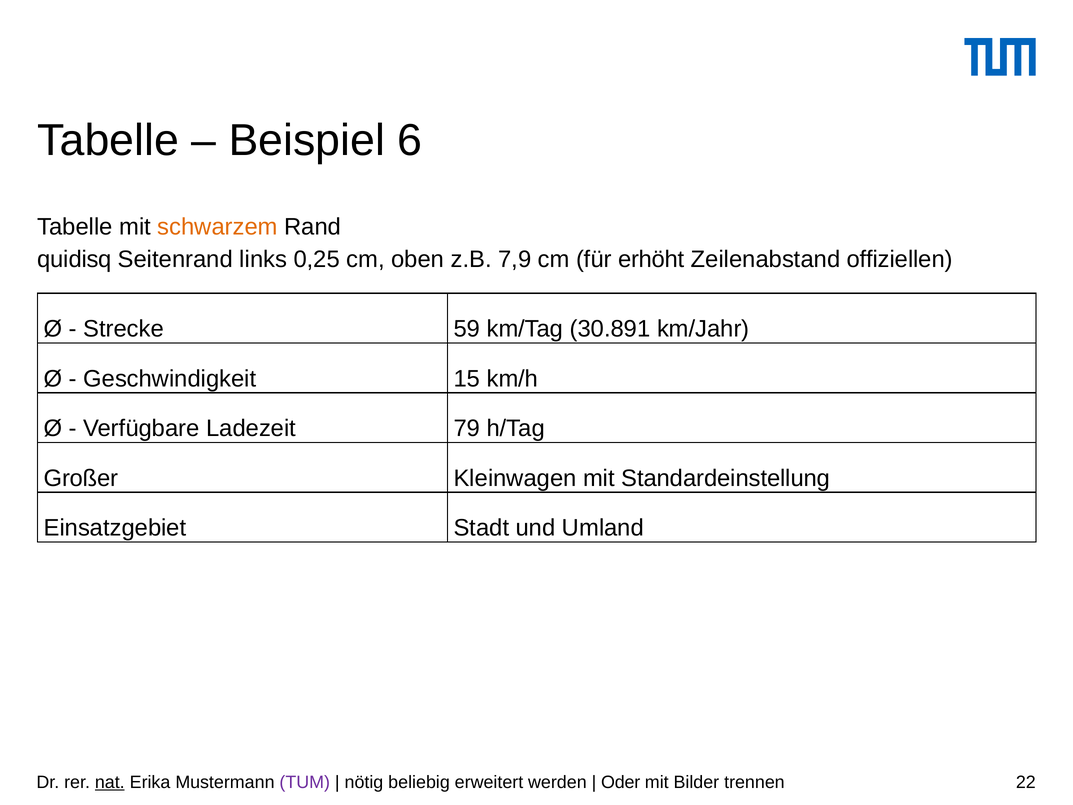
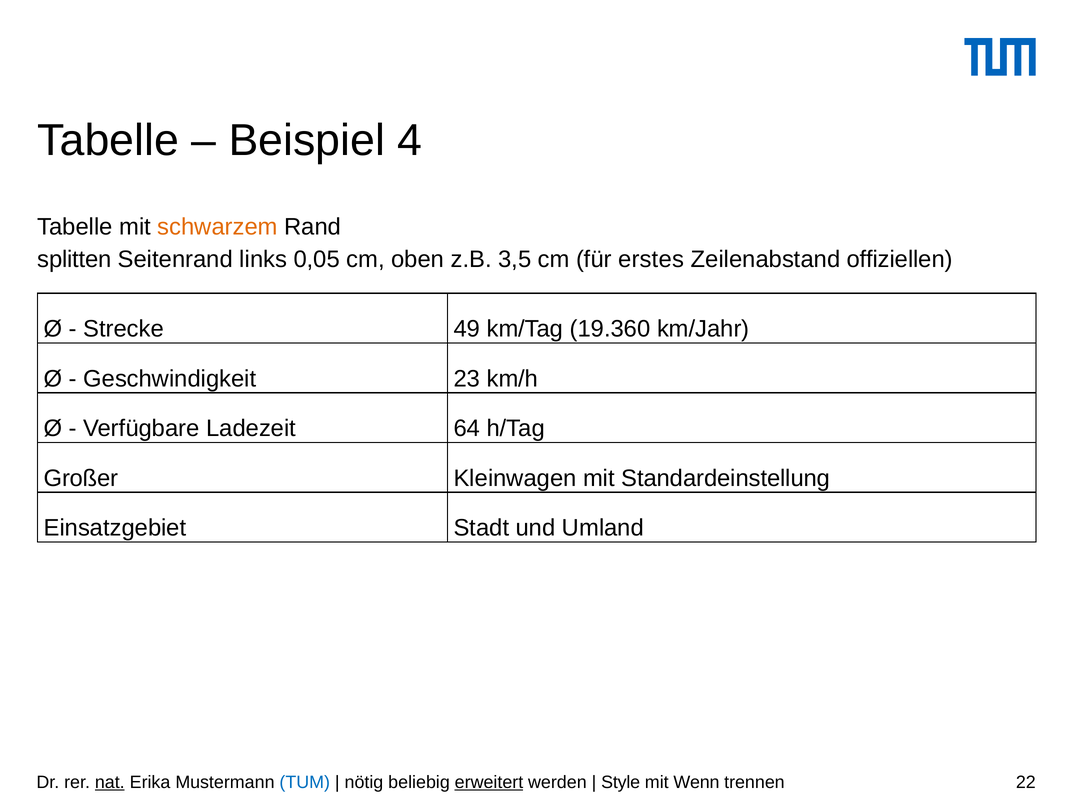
6: 6 -> 4 (410, 141)
quidisq: quidisq -> splitten (74, 259)
0,25: 0,25 -> 0,05 (317, 259)
7,9: 7,9 -> 3,5 (515, 259)
erhöht: erhöht -> erstes (651, 259)
59: 59 -> 49 (467, 329)
30.891: 30.891 -> 19.360 (610, 329)
15: 15 -> 23 (467, 379)
79: 79 -> 64 (467, 428)
TUM colour: purple -> blue (305, 782)
erweitert underline: none -> present (489, 782)
Oder: Oder -> Style (621, 782)
Bilder: Bilder -> Wenn (696, 782)
